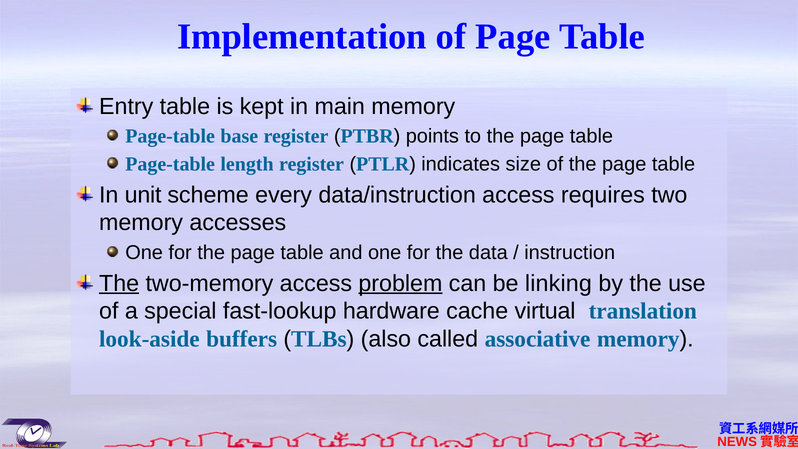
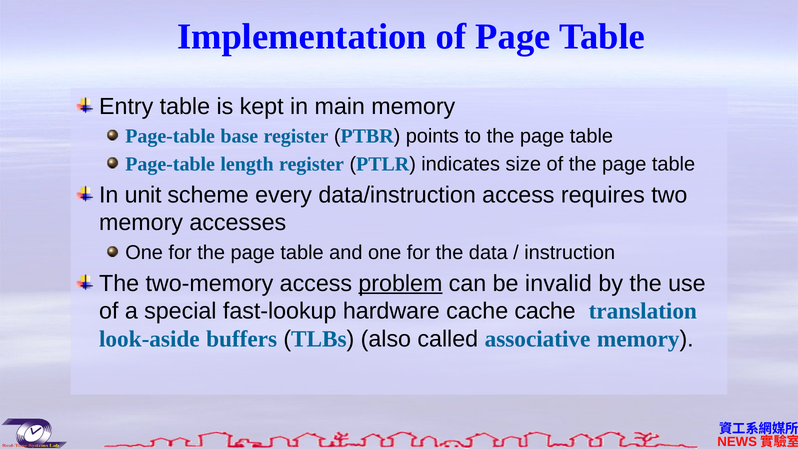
The underline: present -> none (119, 283)
linking: linking -> invalid (558, 283)
cache virtual: virtual -> cache (545, 311)
